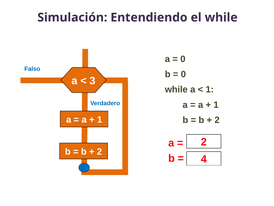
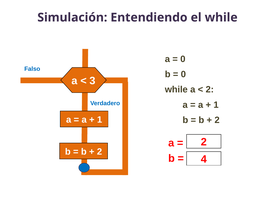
1: 1 -> 2 (210, 89)
